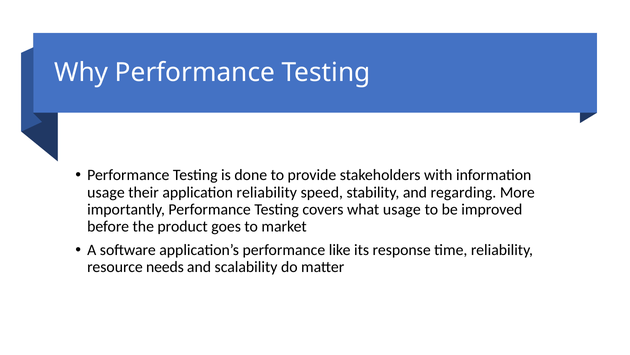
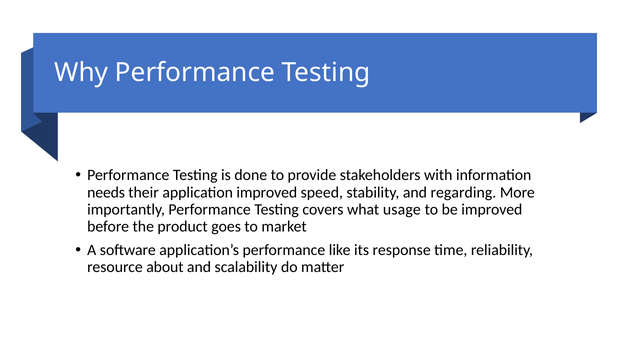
usage: usage -> needs (106, 192)
application reliability: reliability -> improved (267, 192)
needs: needs -> about (165, 267)
